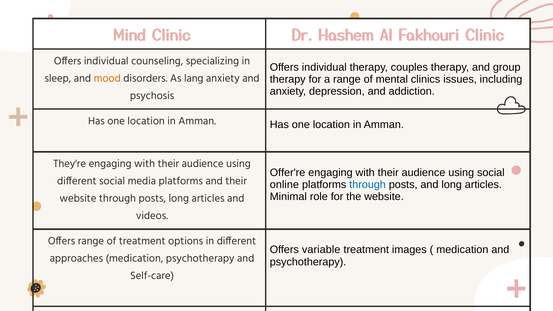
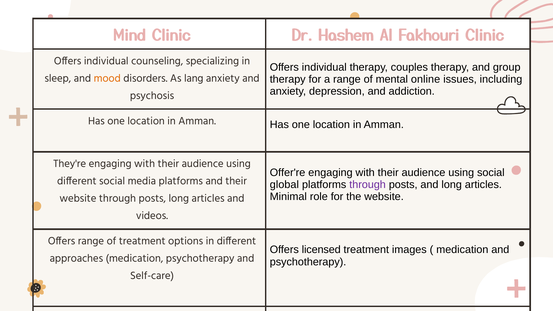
mental clinics: clinics -> online (426, 79)
online: online -> global (284, 185)
through colour: blue -> purple (368, 185)
variable: variable -> licensed (321, 250)
